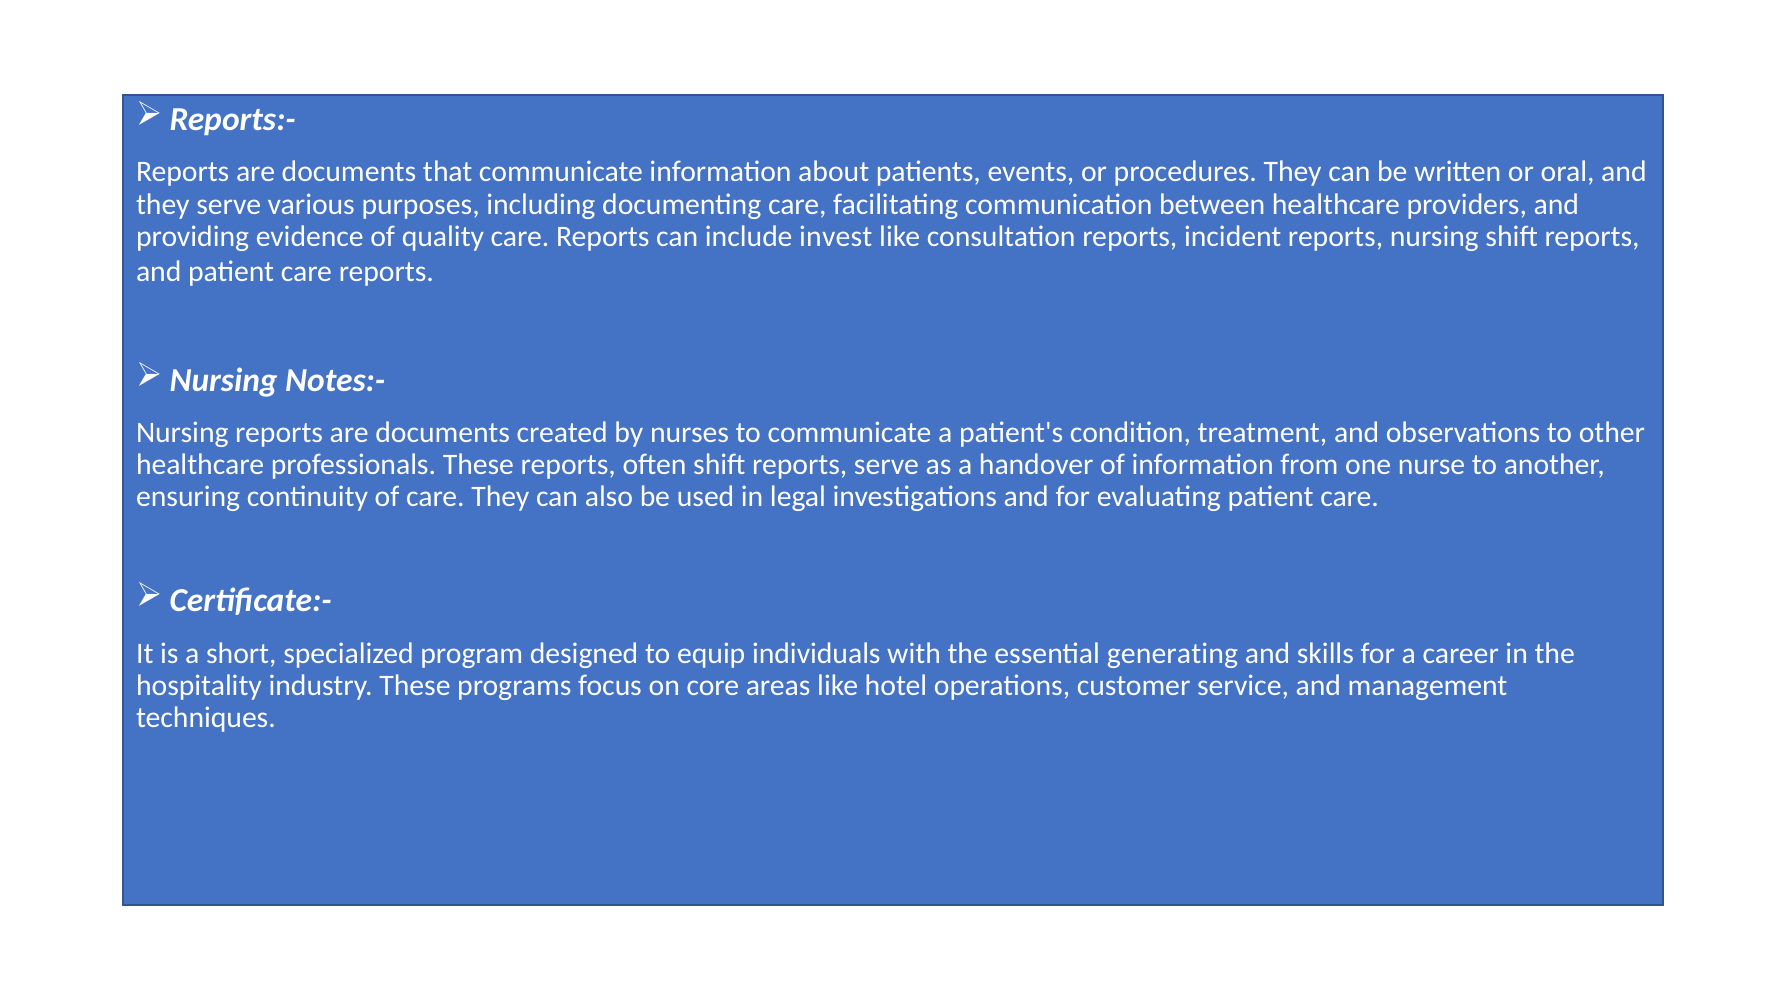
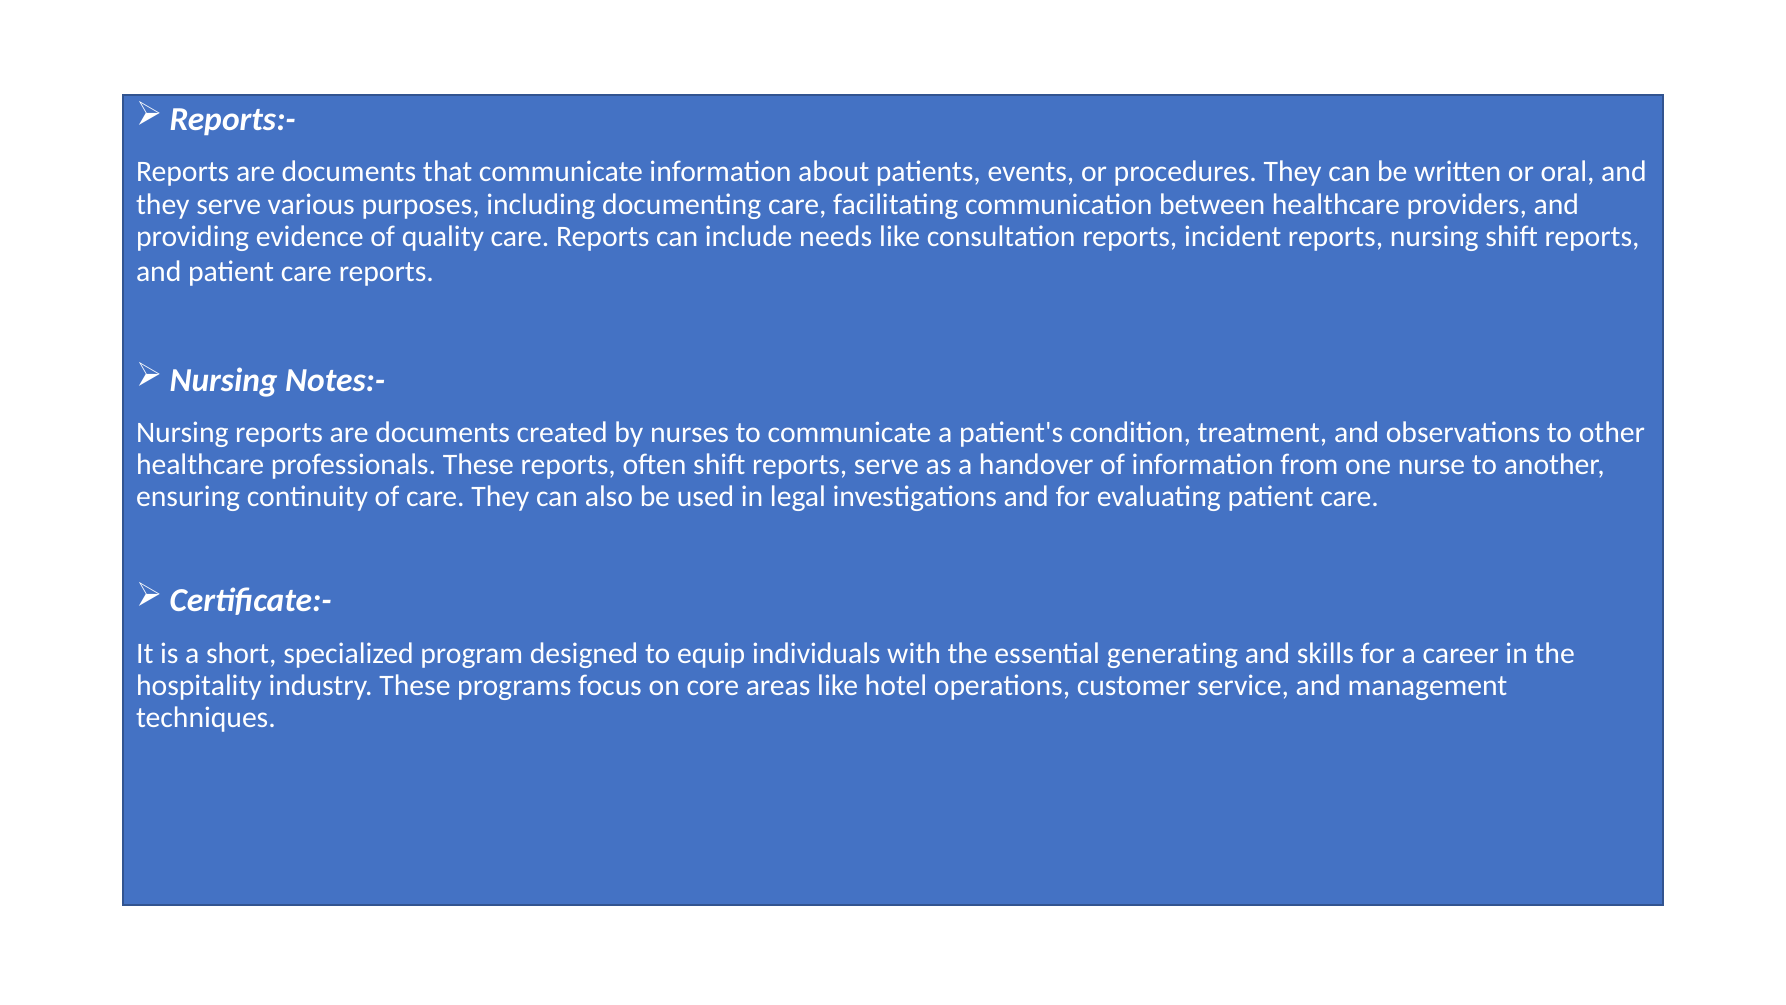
invest: invest -> needs (836, 236)
